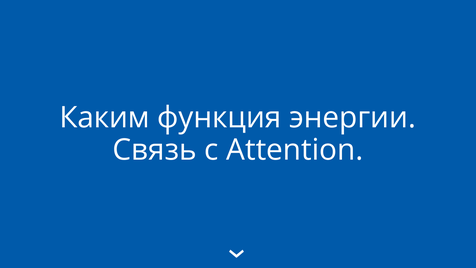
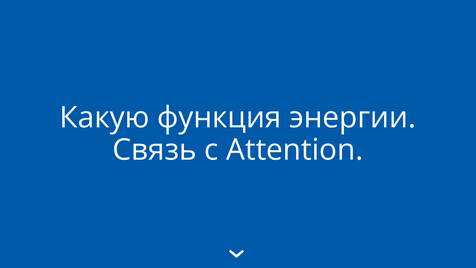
Каким: Каким -> Какую (105, 118)
